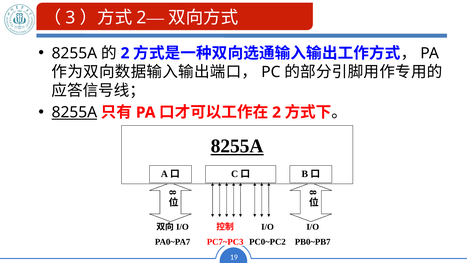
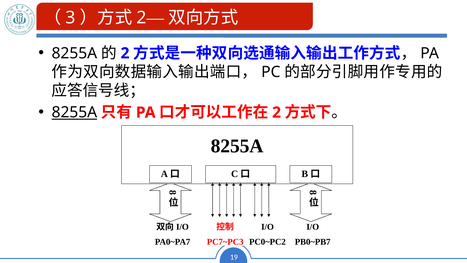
8255A underline: present -> none (237, 146)
